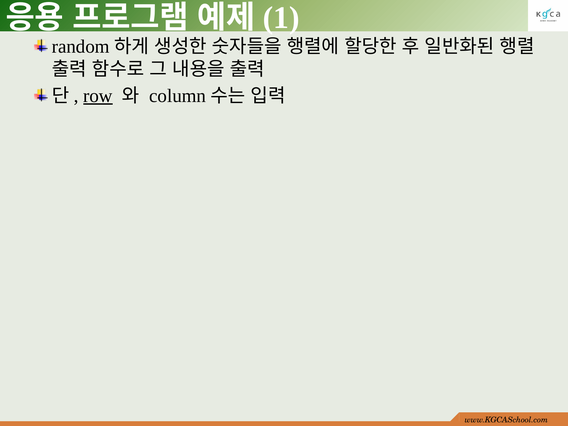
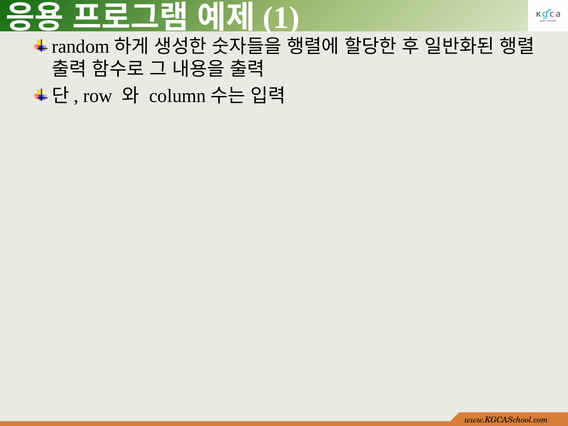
row underline: present -> none (98, 96)
